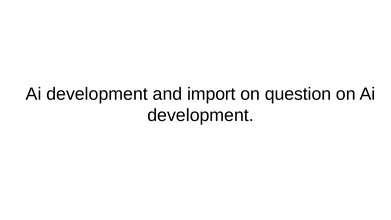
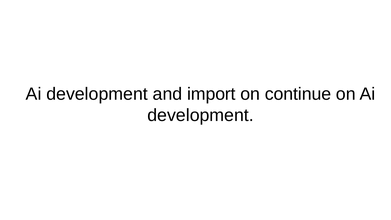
question: question -> continue (298, 94)
